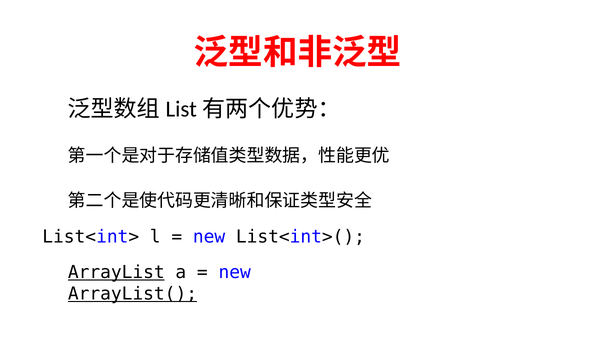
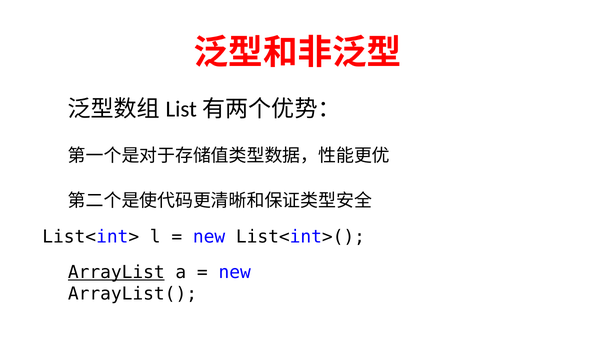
ArrayList( underline: present -> none (132, 294)
